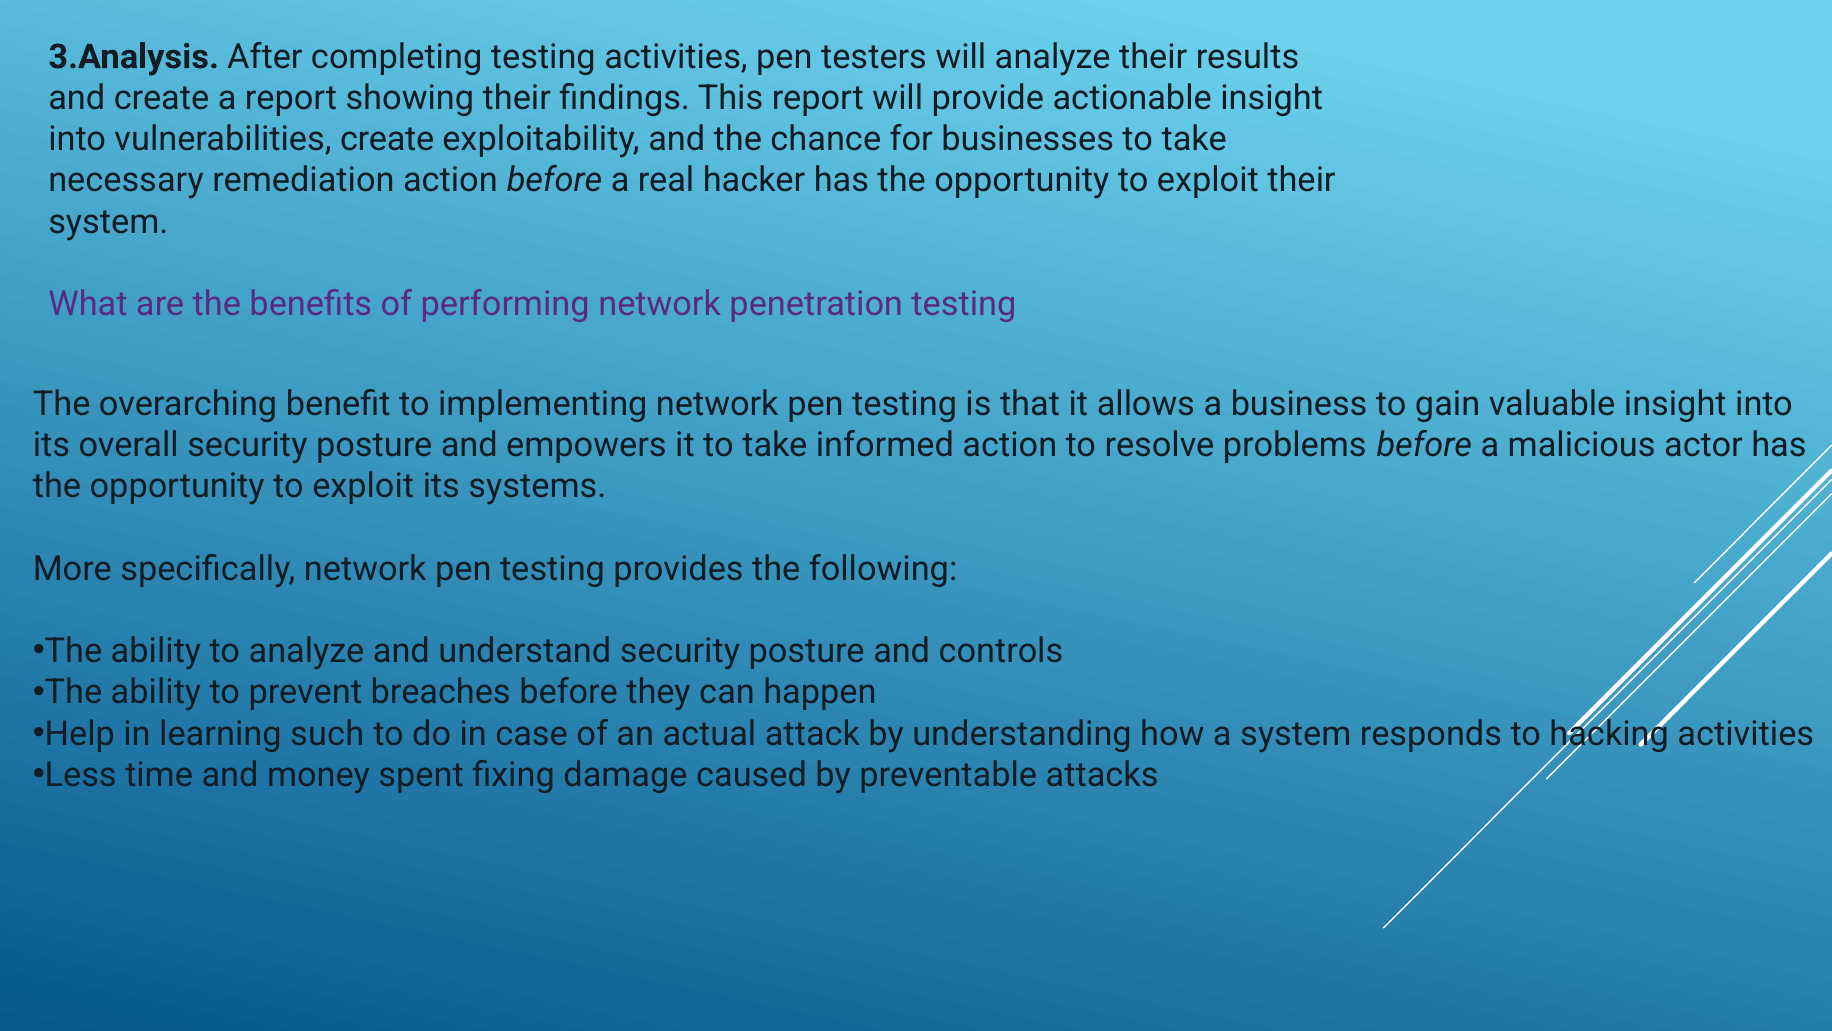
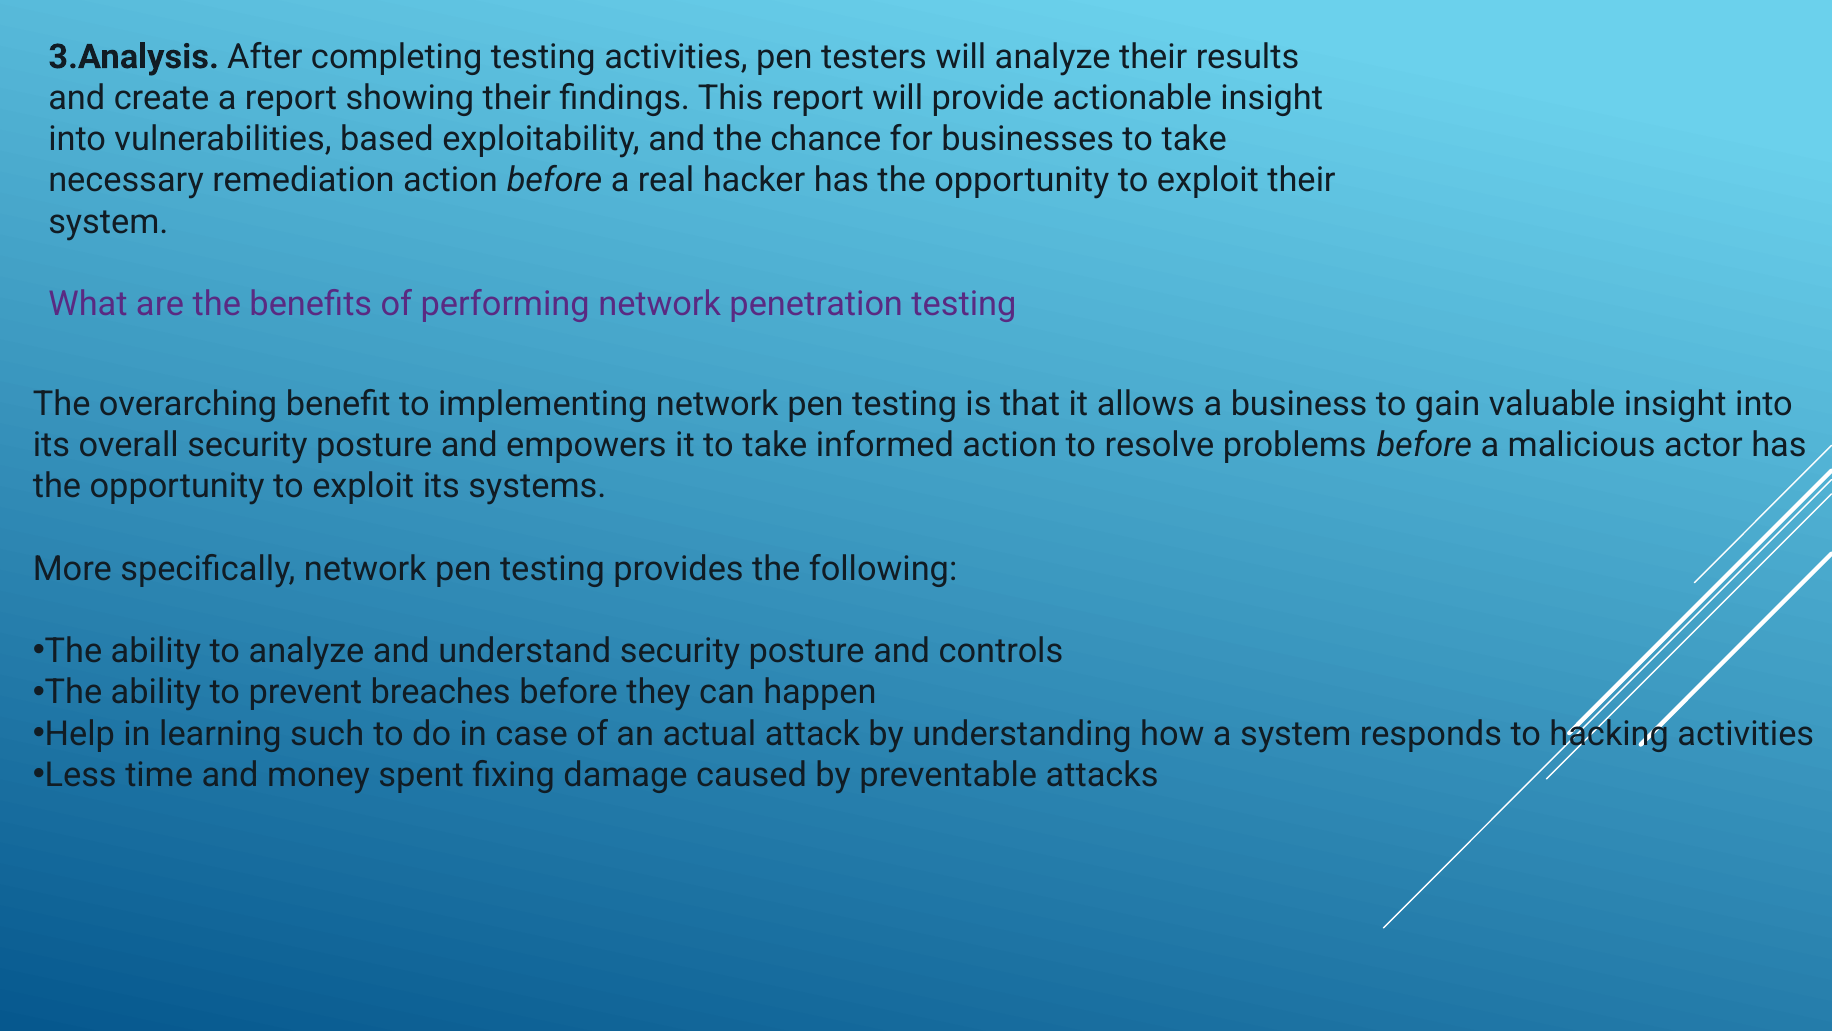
vulnerabilities create: create -> based (387, 139)
